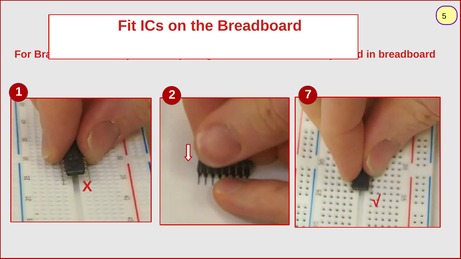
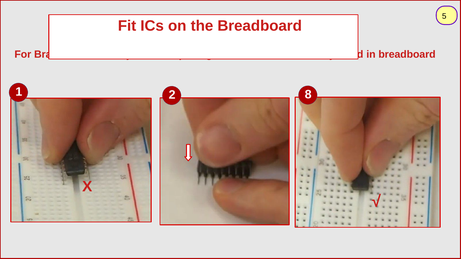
7: 7 -> 8 (308, 94)
